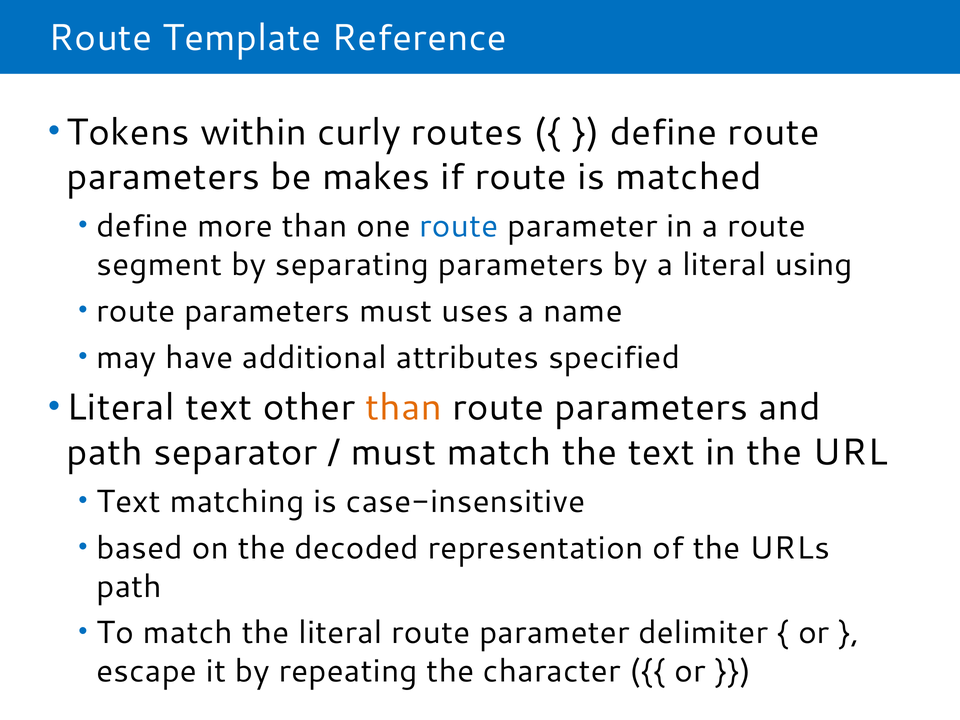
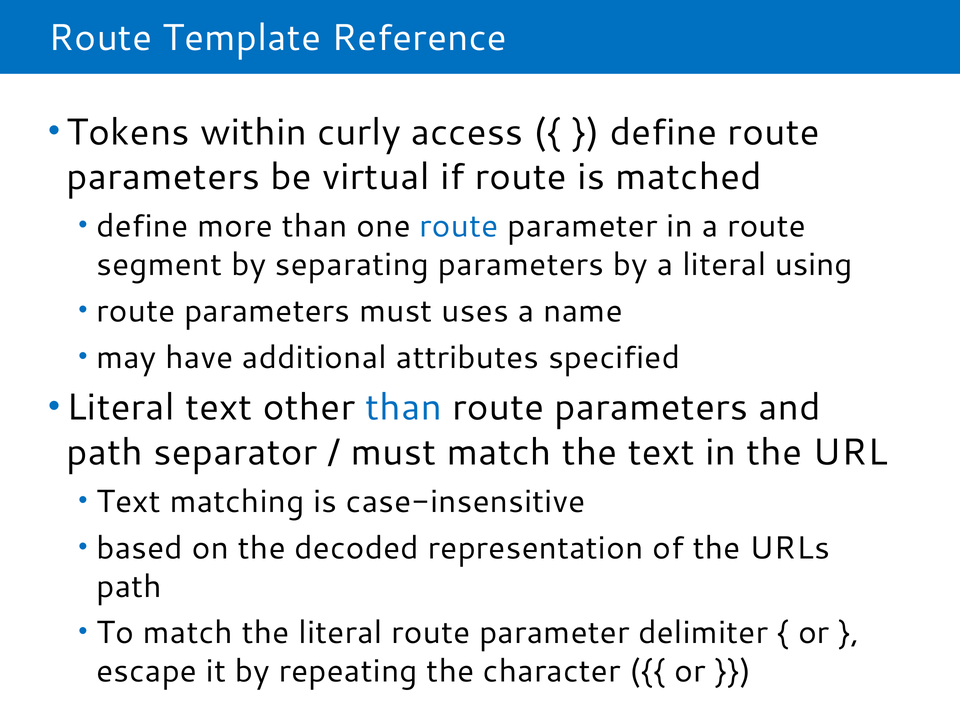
routes: routes -> access (467, 132)
makes: makes -> virtual (376, 177)
than colour: orange -> blue (404, 408)
